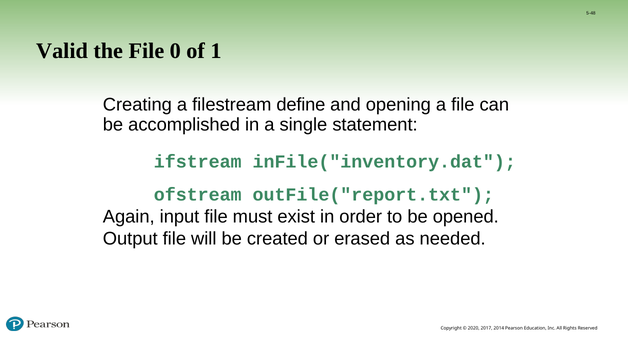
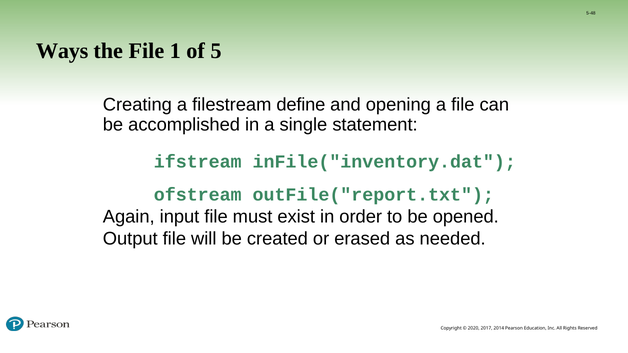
Valid: Valid -> Ways (62, 51)
0: 0 -> 1 (175, 51)
1: 1 -> 5 (216, 51)
